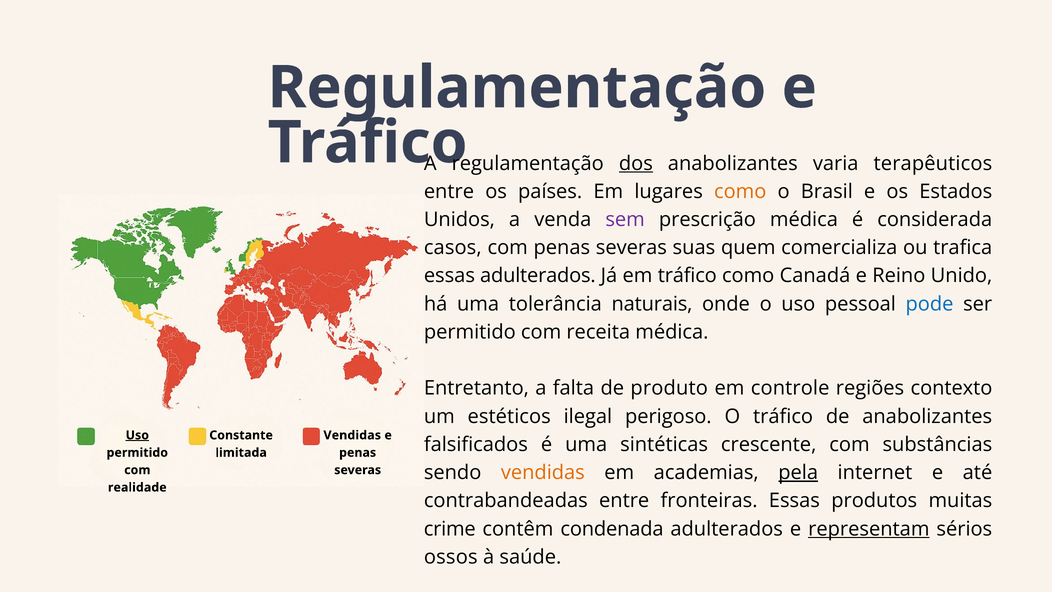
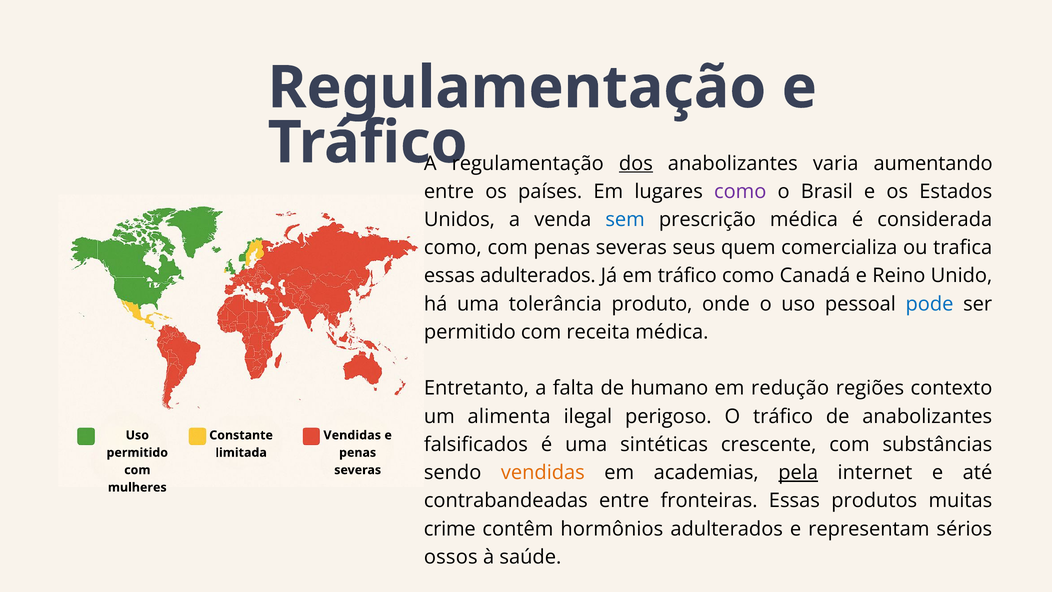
terapêuticos: terapêuticos -> aumentando (933, 163)
como colour: orange -> purple (740, 191)
sem colour: purple -> blue (625, 220)
casos: casos -> como (453, 248)
suas: suas -> seus (694, 248)
naturais: naturais -> produto (652, 304)
produto: produto -> humano (669, 388)
controle: controle -> redução (790, 388)
estéticos: estéticos -> alimenta (509, 416)
Uso underline: present -> none (137, 435)
realidade: realidade -> mulheres (137, 487)
condenada: condenada -> hormônios (612, 529)
representam underline: present -> none (869, 529)
